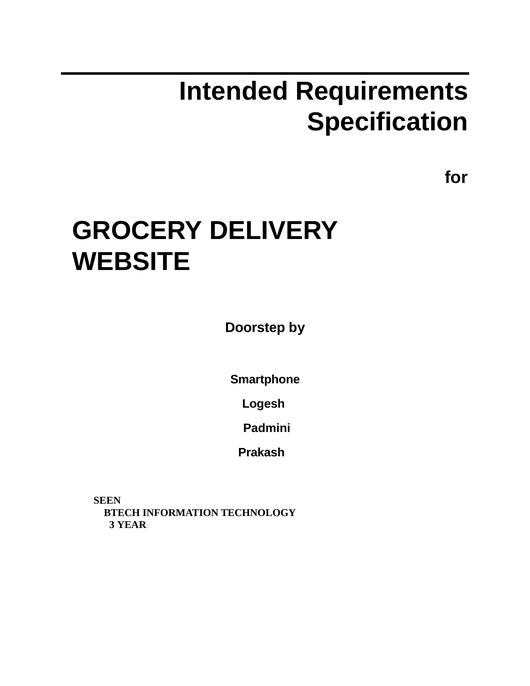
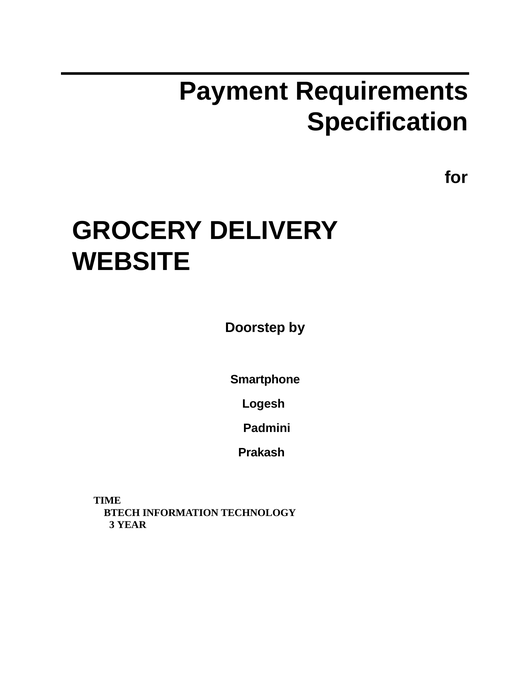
Intended: Intended -> Payment (234, 91)
SEEN: SEEN -> TIME (107, 500)
